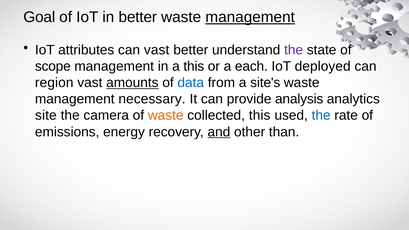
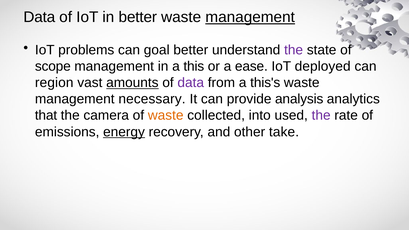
Goal: Goal -> Data (39, 17)
attributes: attributes -> problems (86, 50)
can vast: vast -> goal (157, 50)
each: each -> ease (251, 66)
data colour: blue -> purple (191, 83)
site's: site's -> this's (265, 83)
site: site -> that (46, 116)
collected this: this -> into (260, 116)
the colour: blue -> purple (321, 116)
energy underline: none -> present (124, 132)
and underline: present -> none (219, 132)
than: than -> take (284, 132)
